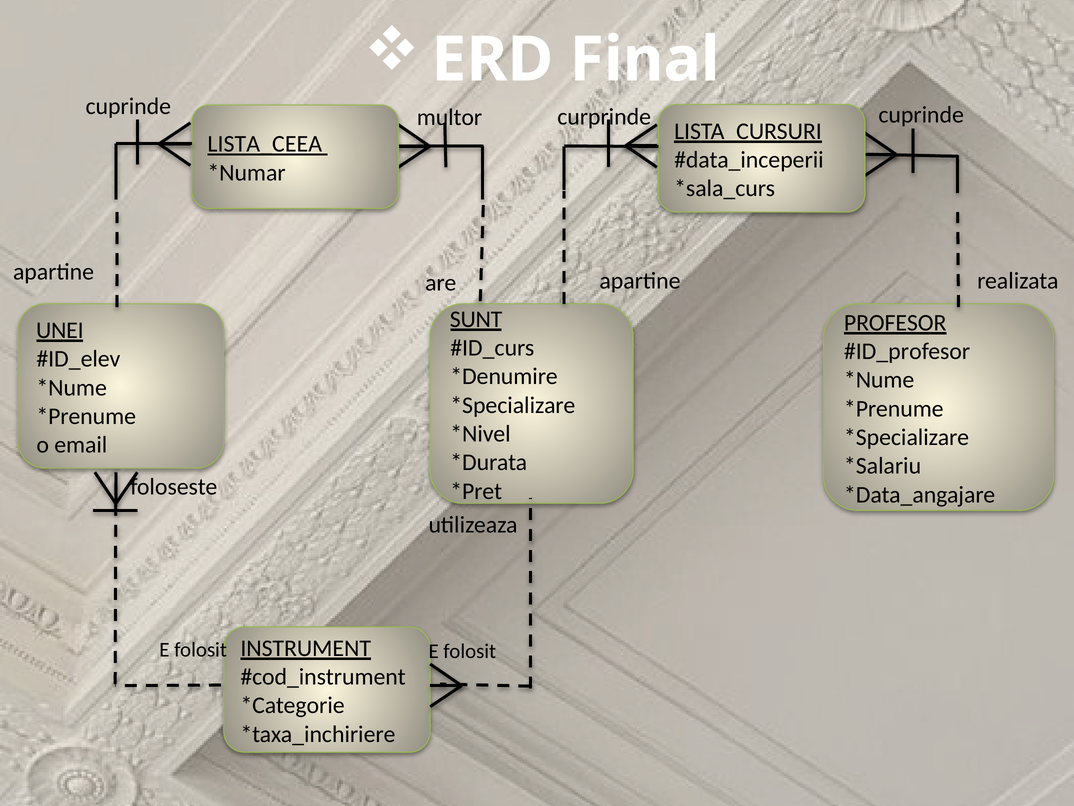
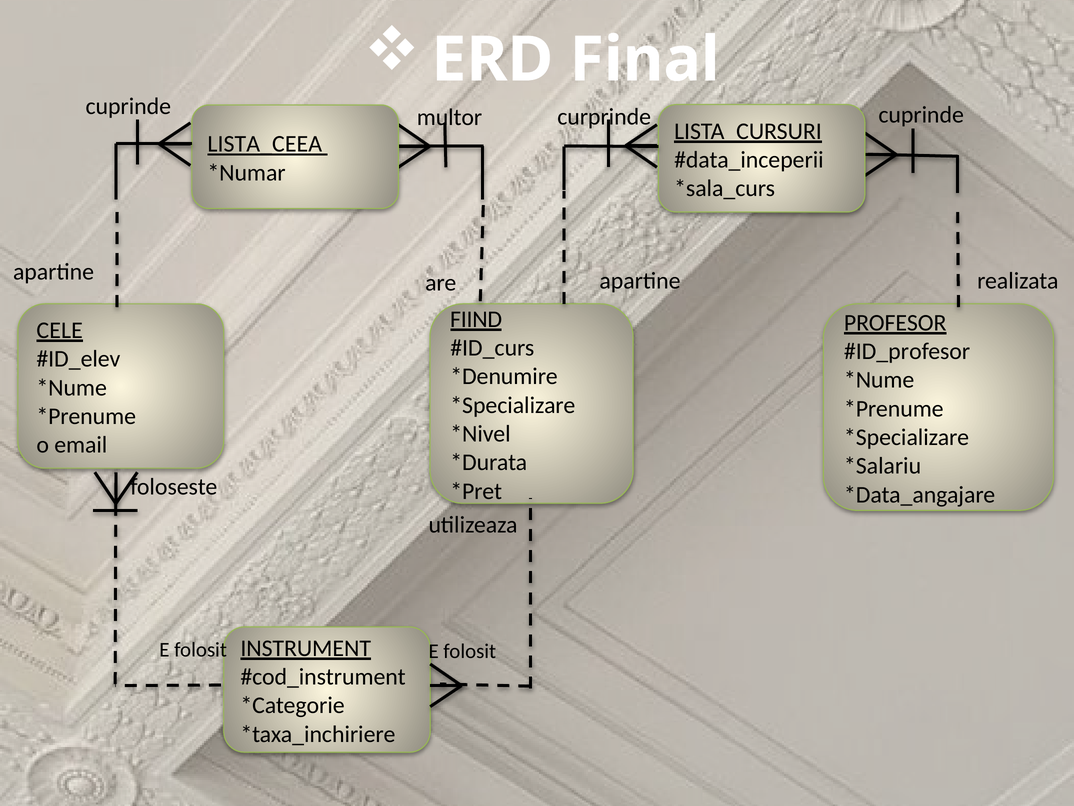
SUNT: SUNT -> FIIND (476, 319)
UNEI: UNEI -> CELE (60, 330)
